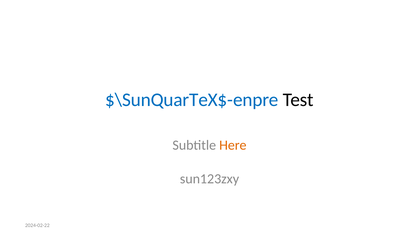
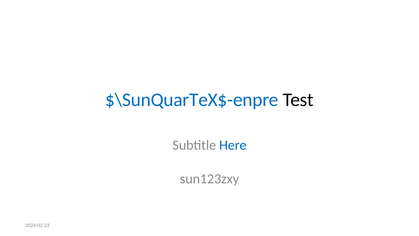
Here colour: orange -> blue (233, 145)
